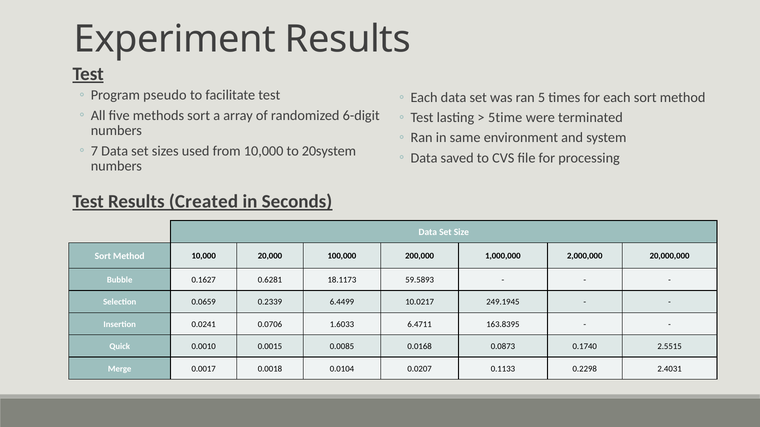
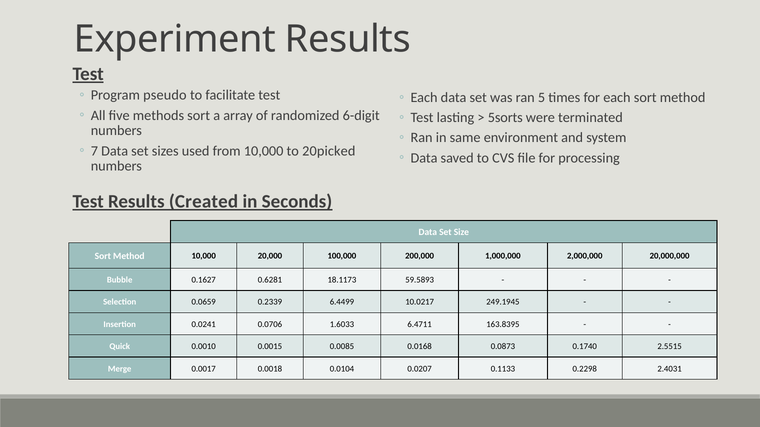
5time: 5time -> 5sorts (505, 118)
20system: 20system -> 20picked (329, 151)
